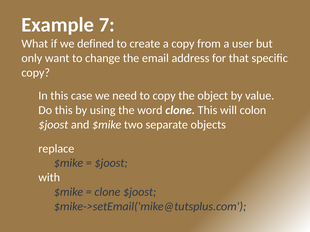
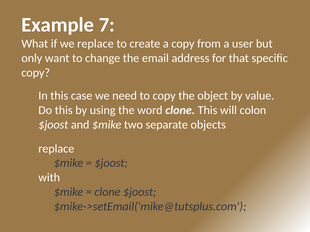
we defined: defined -> replace (95, 44)
